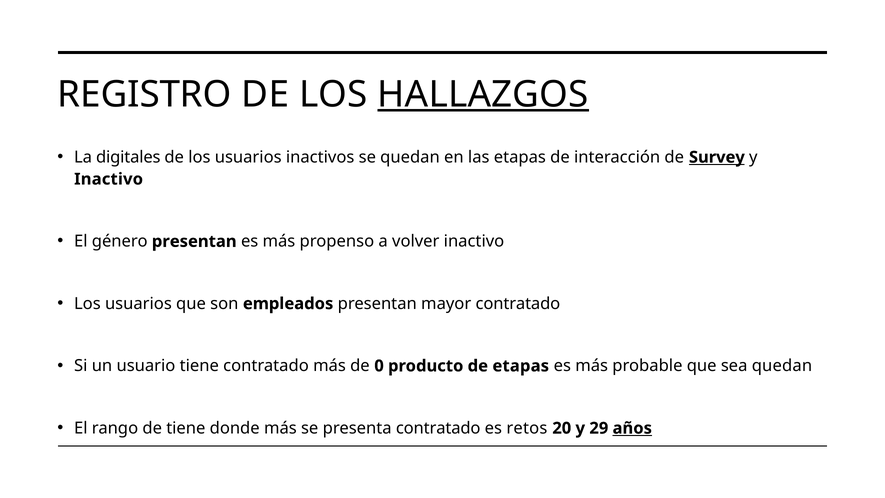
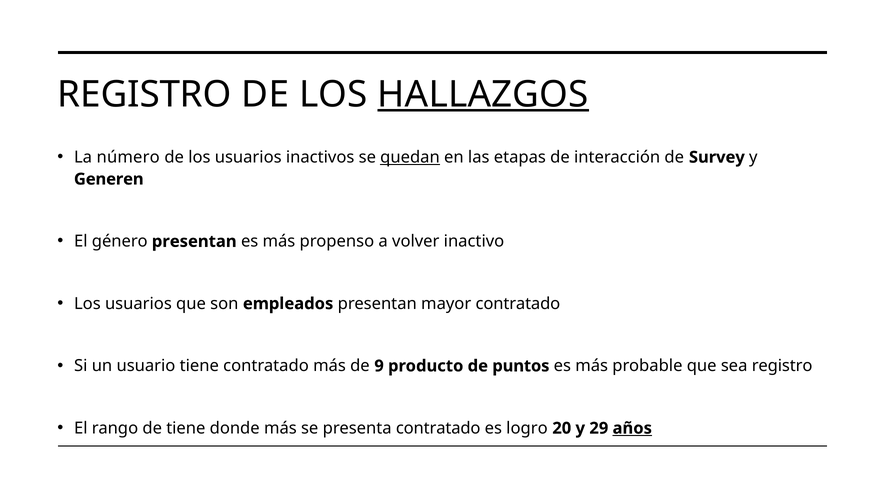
digitales: digitales -> número (128, 157)
quedan underline: none -> present (410, 157)
Survey underline: present -> none (717, 157)
Inactivo: Inactivo -> Generen (109, 179)
0: 0 -> 9 (379, 366)
de etapas: etapas -> puntos (521, 366)
sea quedan: quedan -> registro (782, 366)
retos: retos -> logro (527, 428)
